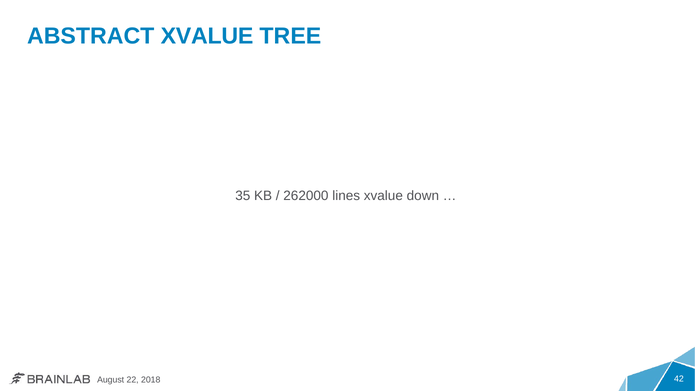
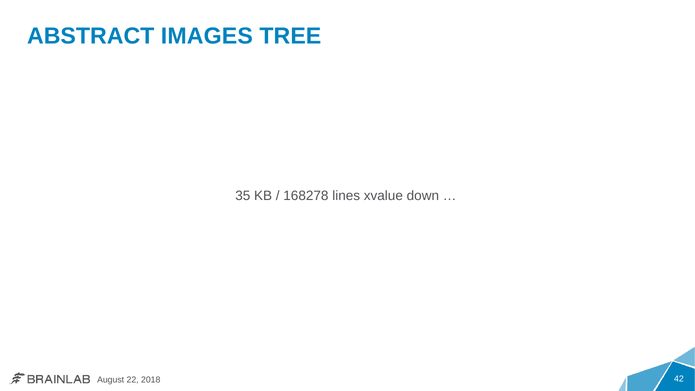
ABSTRACT XVALUE: XVALUE -> IMAGES (207, 36)
262000: 262000 -> 168278 (306, 196)
